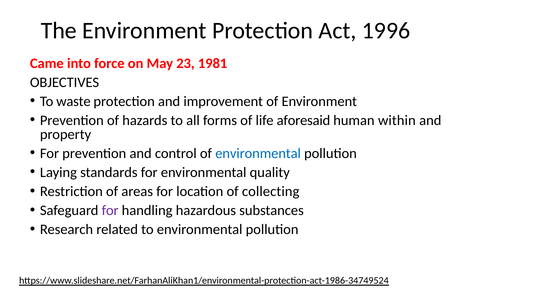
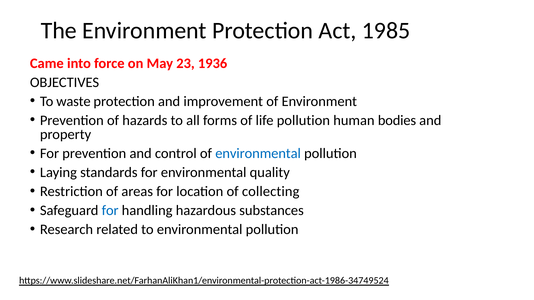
1996: 1996 -> 1985 (386, 31)
1981: 1981 -> 1936 (213, 63)
life aforesaid: aforesaid -> pollution (303, 120)
within: within -> bodies (397, 120)
for colour: purple -> blue (110, 211)
